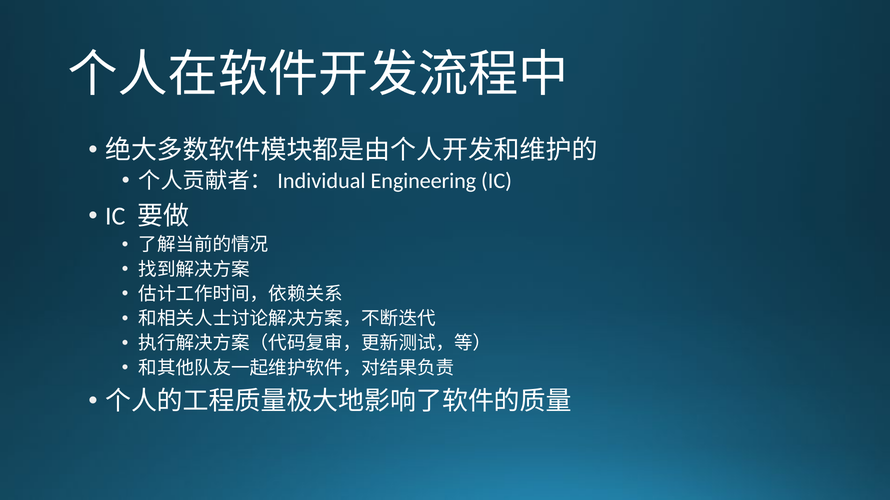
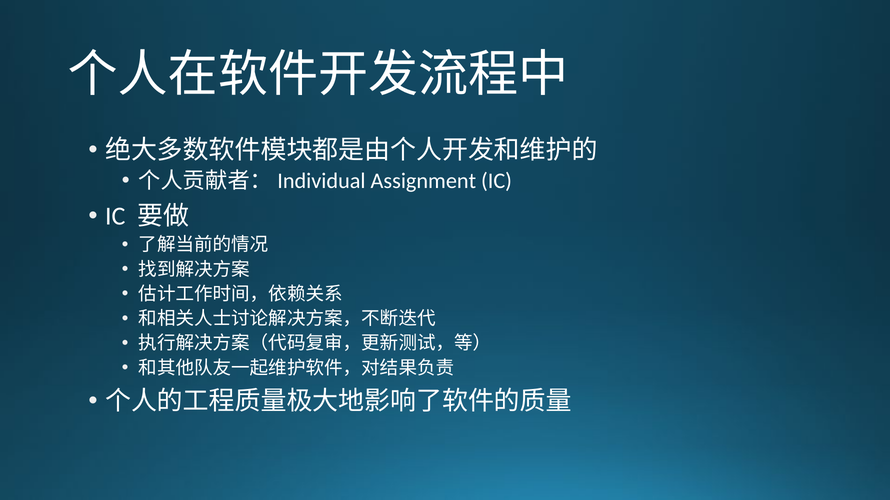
Engineering: Engineering -> Assignment (423, 181)
